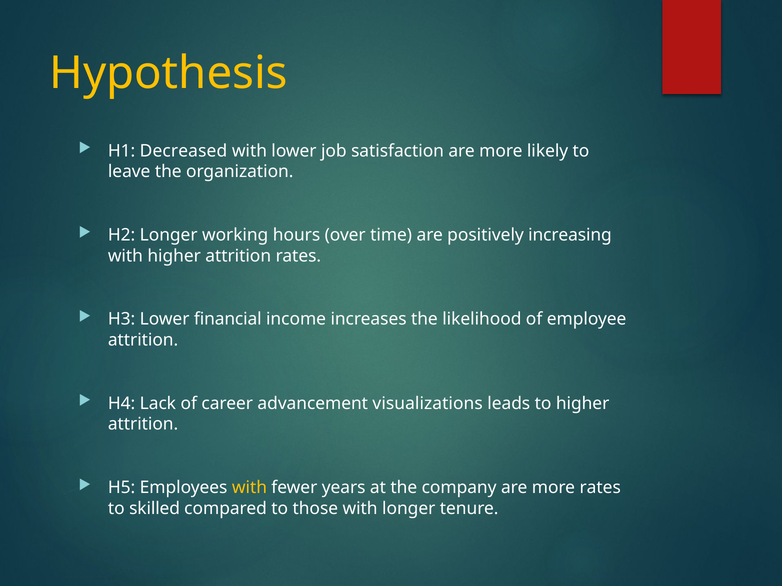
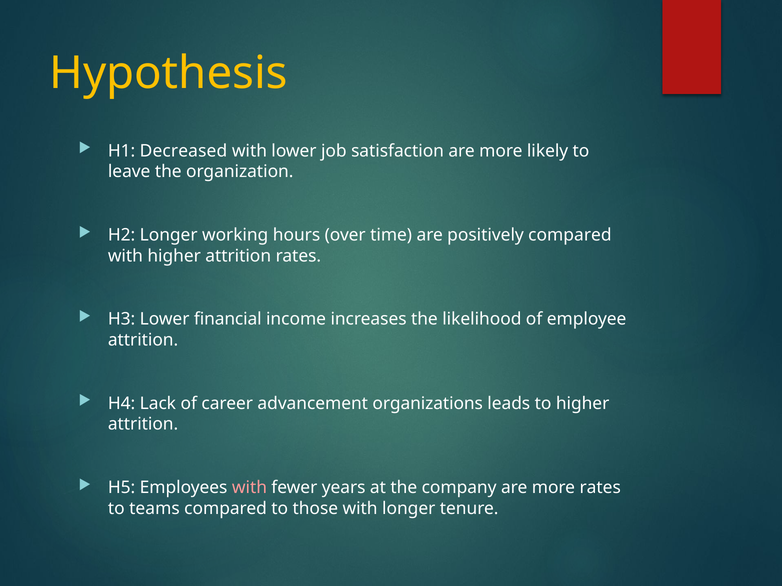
positively increasing: increasing -> compared (570, 235)
visualizations: visualizations -> organizations (428, 404)
with colour: yellow -> pink (249, 488)
skilled: skilled -> teams (154, 509)
